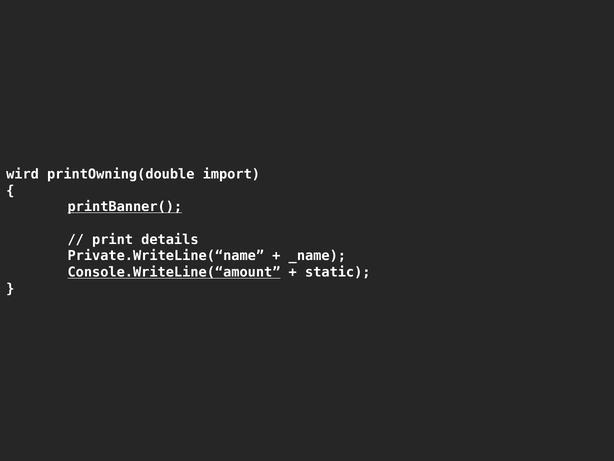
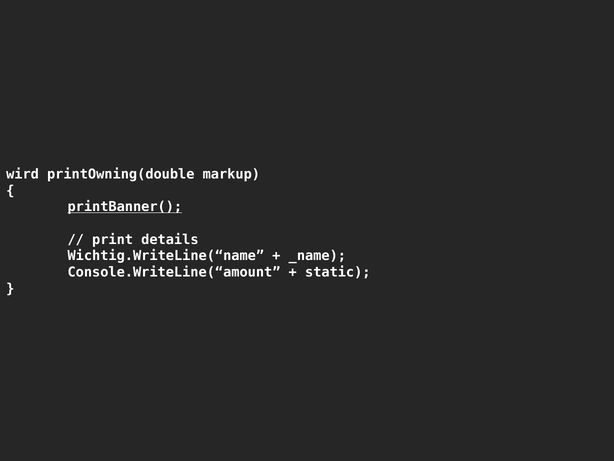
import: import -> markup (231, 174)
Private.WriteLine(“name: Private.WriteLine(“name -> Wichtig.WriteLine(“name (166, 256)
Console.WriteLine(“amount underline: present -> none (174, 272)
